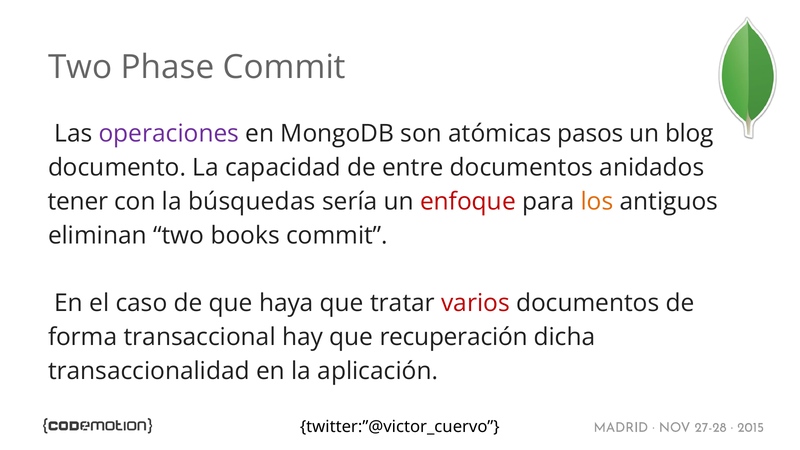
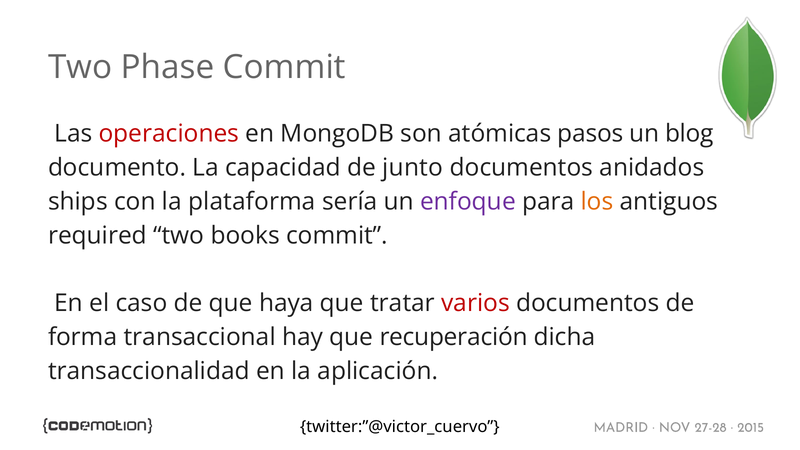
operaciones colour: purple -> red (169, 134)
entre: entre -> junto (413, 168)
tener: tener -> ships (78, 202)
búsquedas: búsquedas -> plataforma (252, 202)
enfoque colour: red -> purple (468, 202)
eliminan: eliminan -> required (97, 236)
